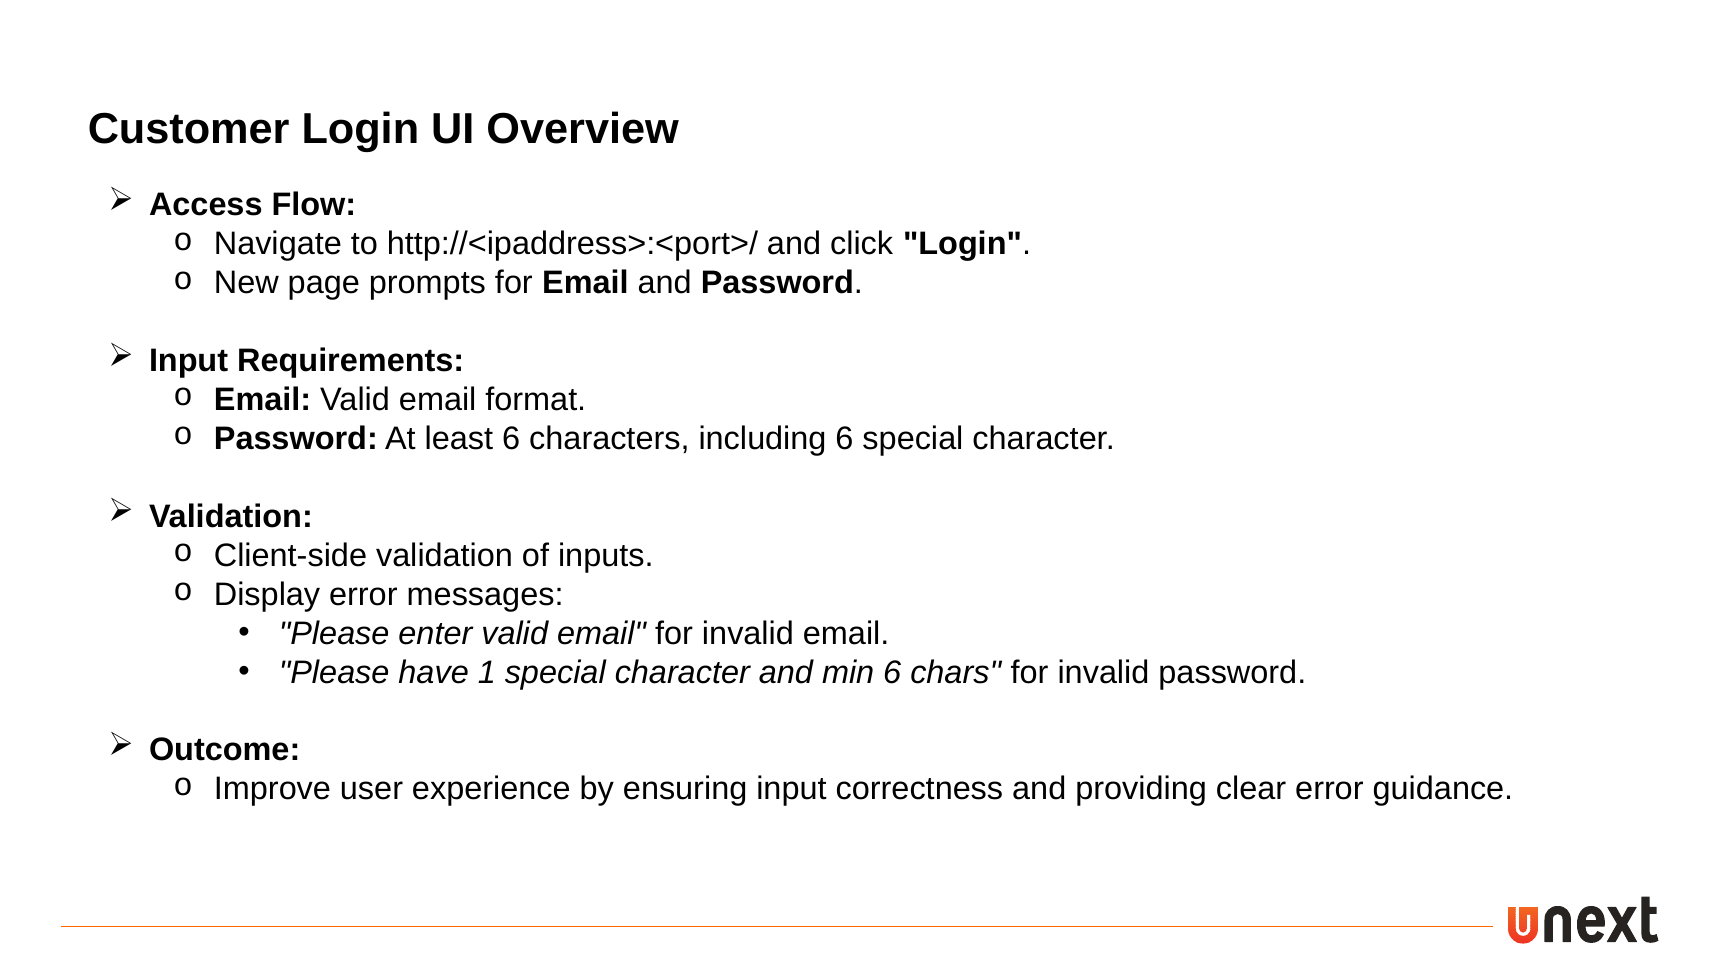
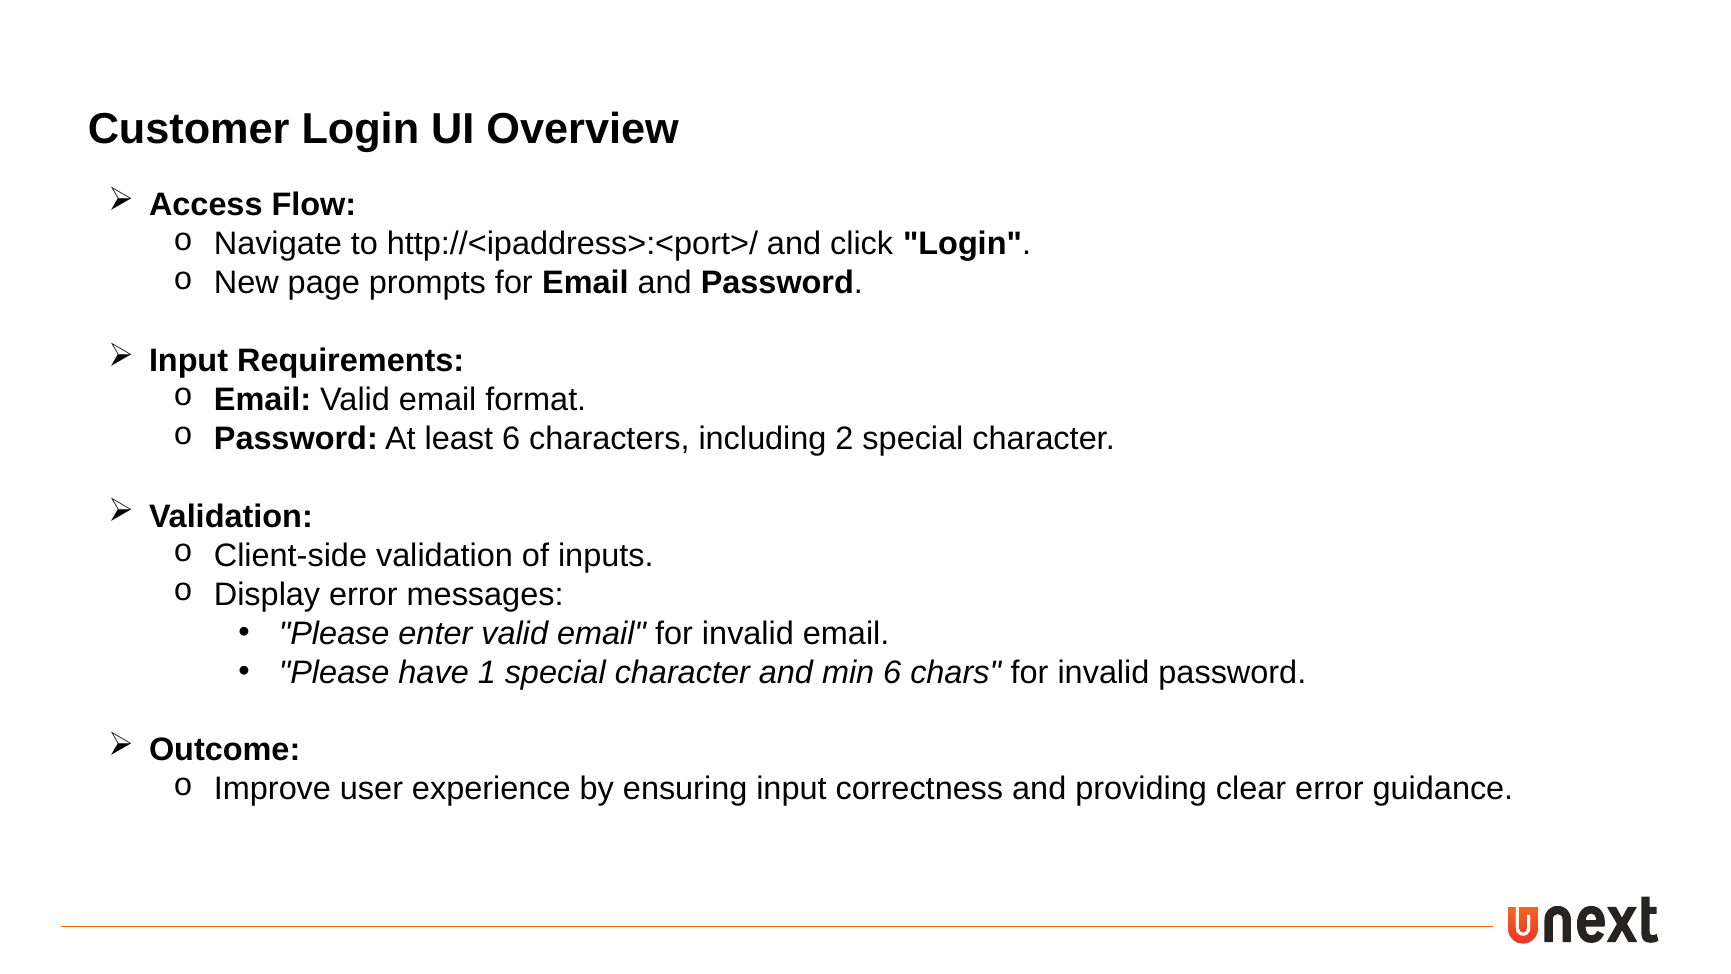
including 6: 6 -> 2 (844, 438)
